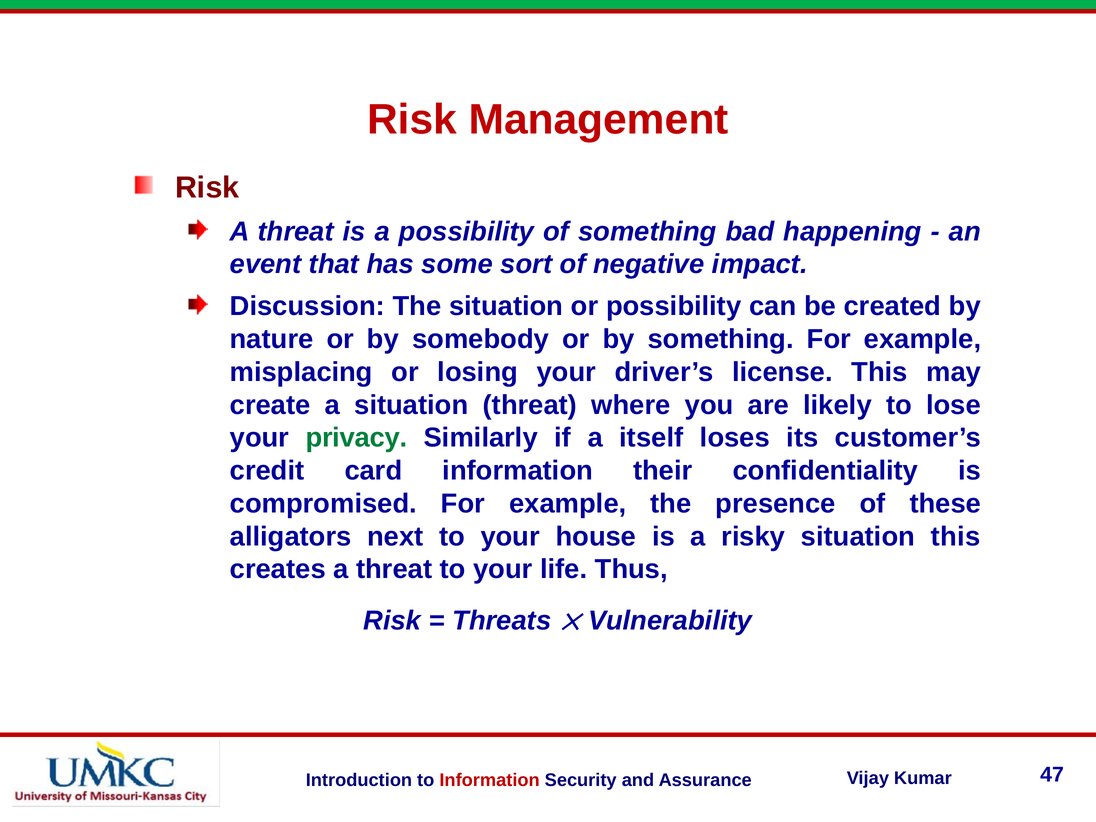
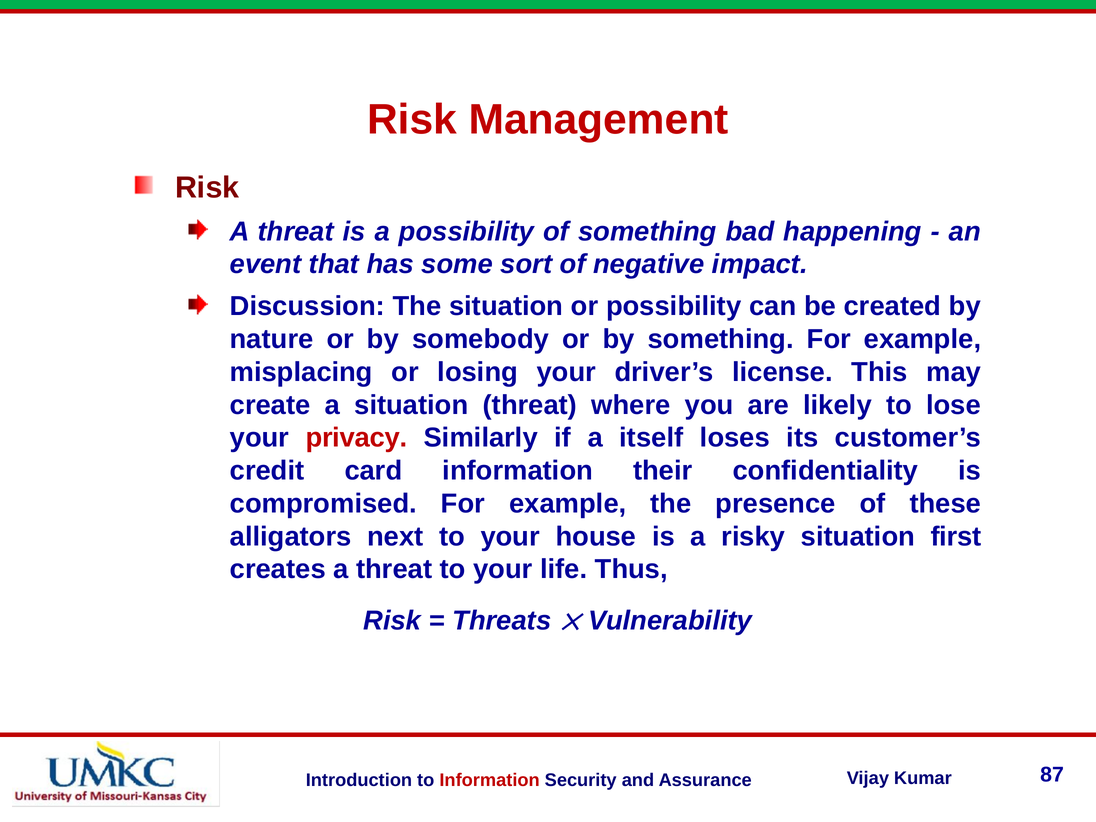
privacy colour: green -> red (356, 438)
situation this: this -> first (956, 537)
47: 47 -> 87 (1052, 775)
